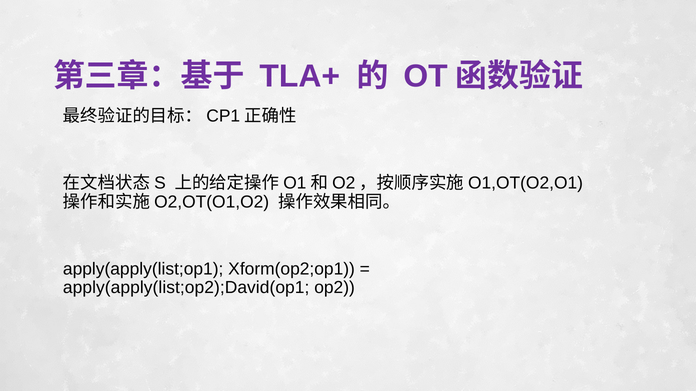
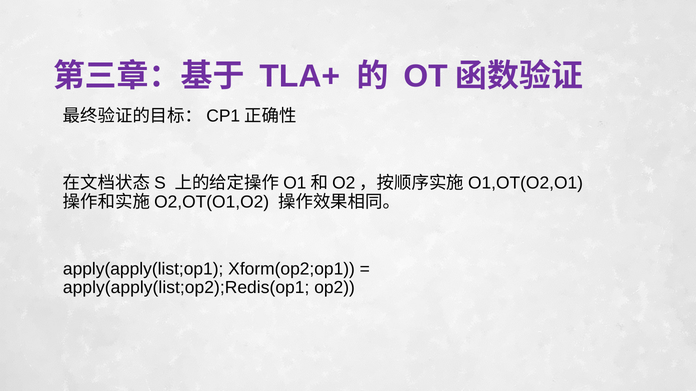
apply(apply(list;op2);David(op1: apply(apply(list;op2);David(op1 -> apply(apply(list;op2);Redis(op1 (186, 288)
